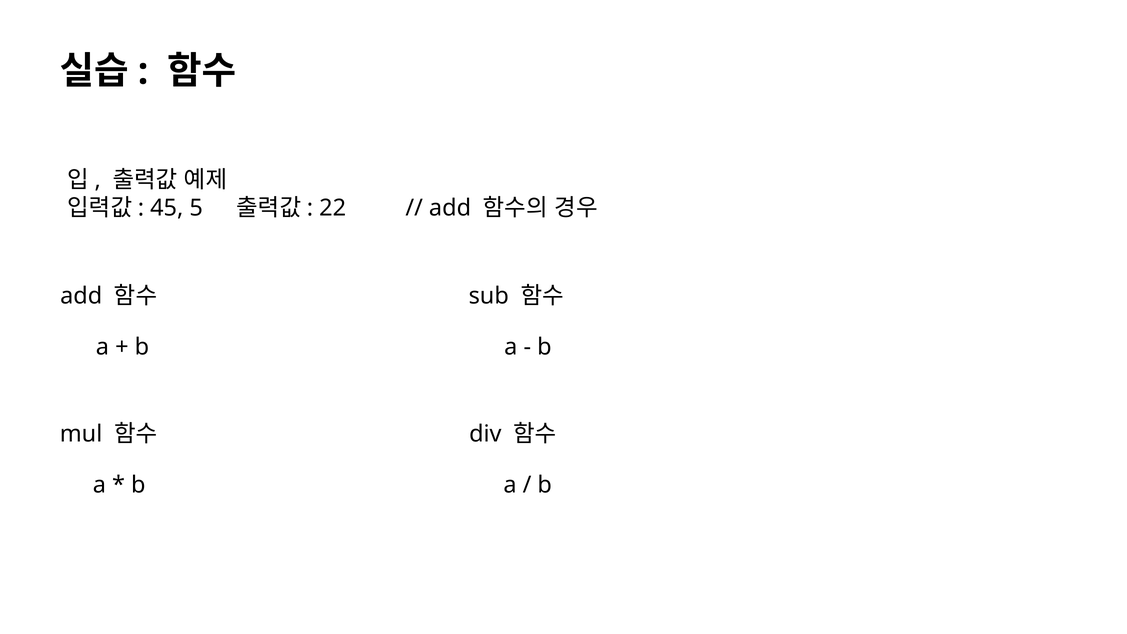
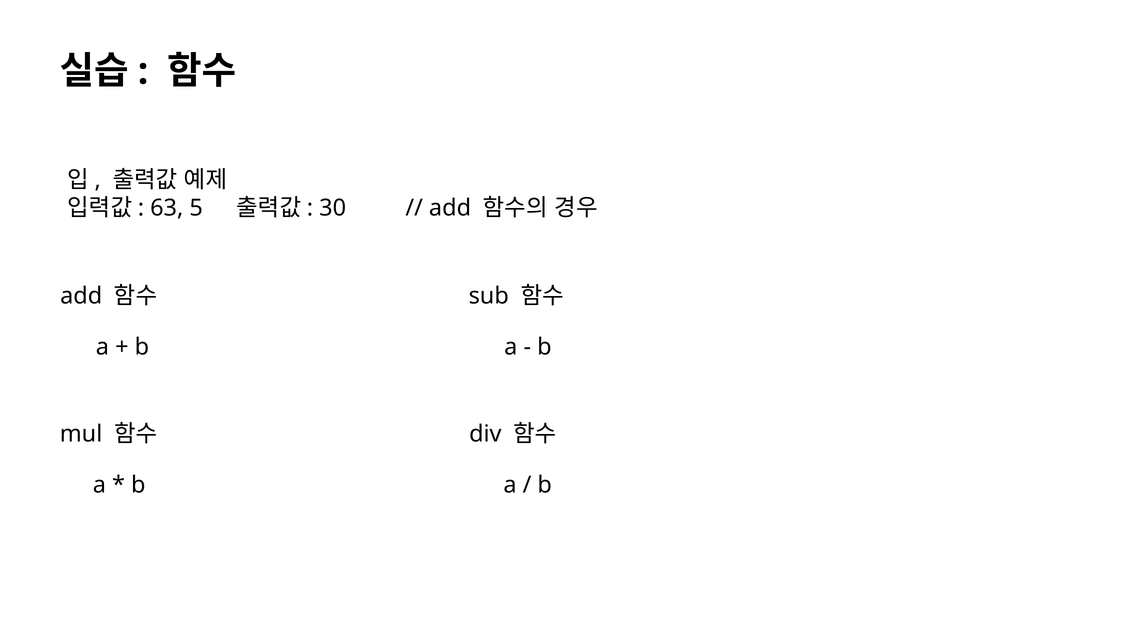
45: 45 -> 63 (167, 208)
22: 22 -> 30 (333, 208)
